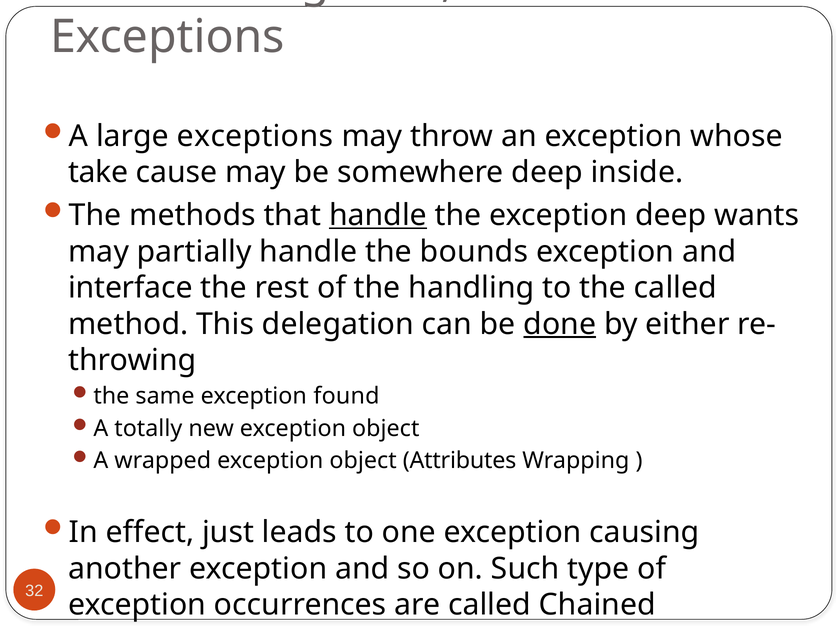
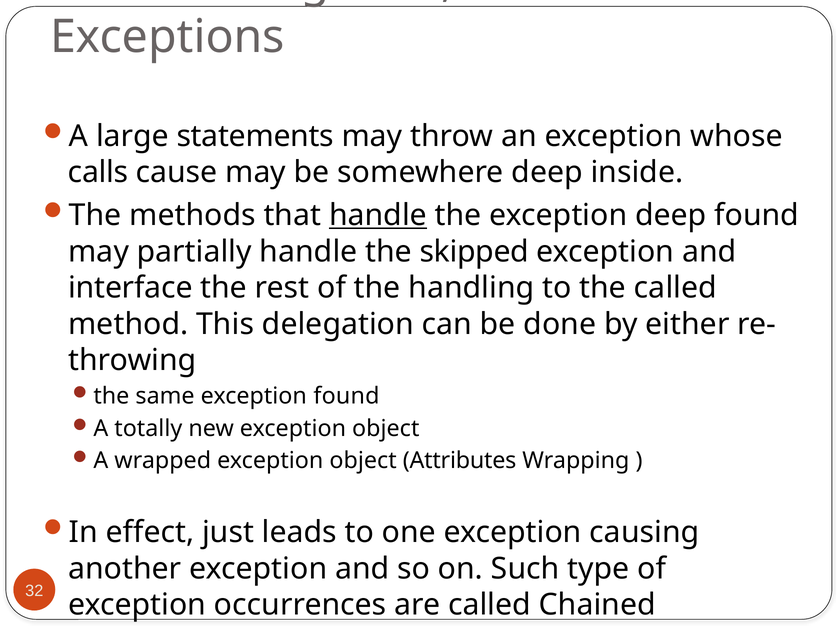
large exceptions: exceptions -> statements (255, 136)
take: take -> calls (98, 172)
deep wants: wants -> found (757, 215)
bounds: bounds -> skipped (474, 252)
done underline: present -> none (560, 324)
